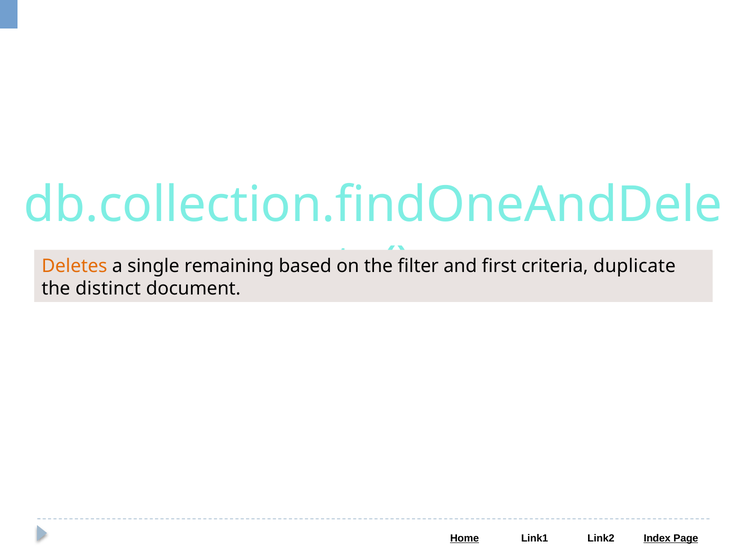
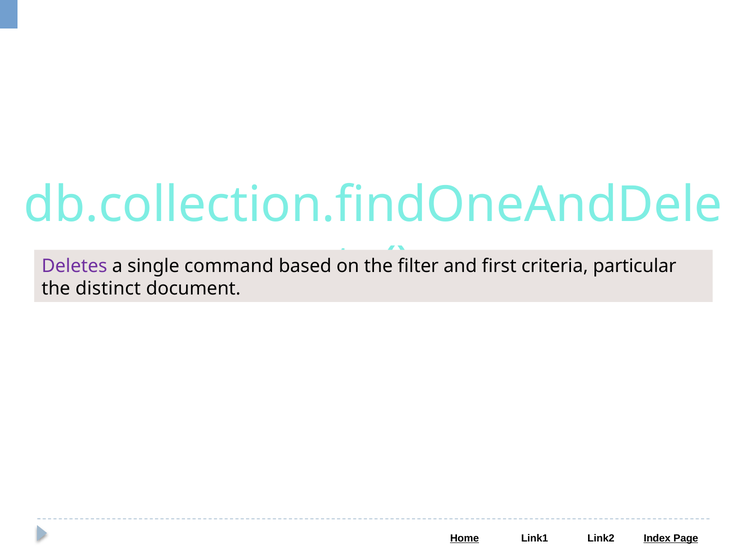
Deletes colour: orange -> purple (74, 266)
remaining: remaining -> command (229, 266)
duplicate: duplicate -> particular (635, 266)
